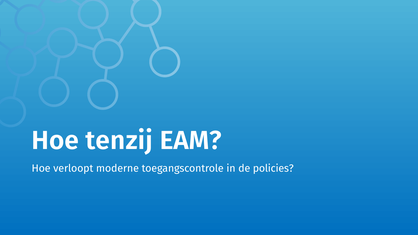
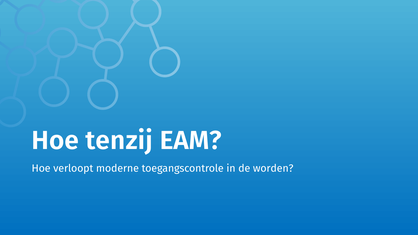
policies: policies -> worden (273, 168)
